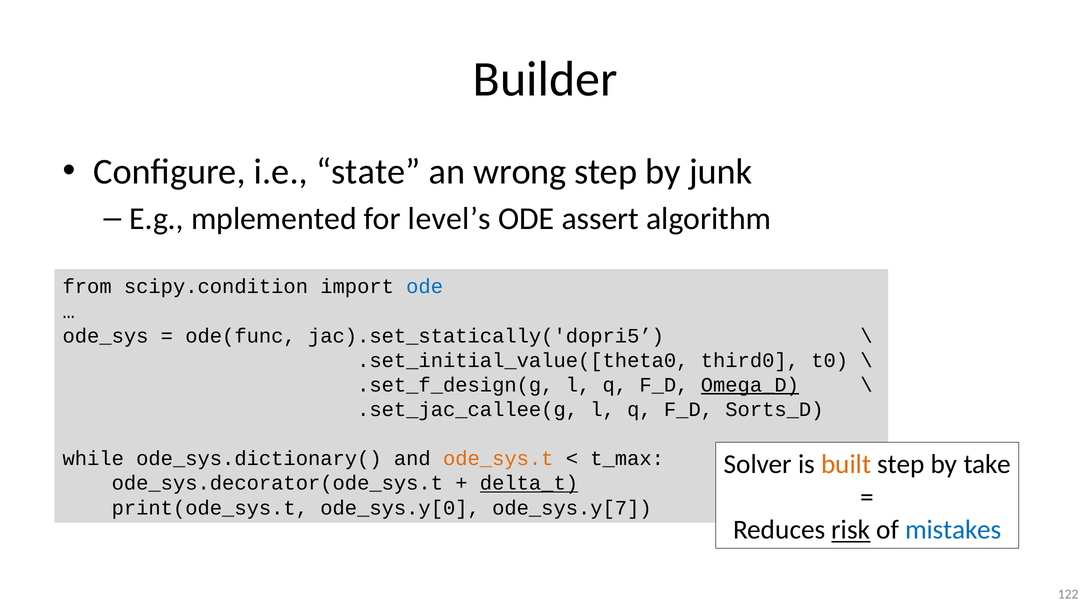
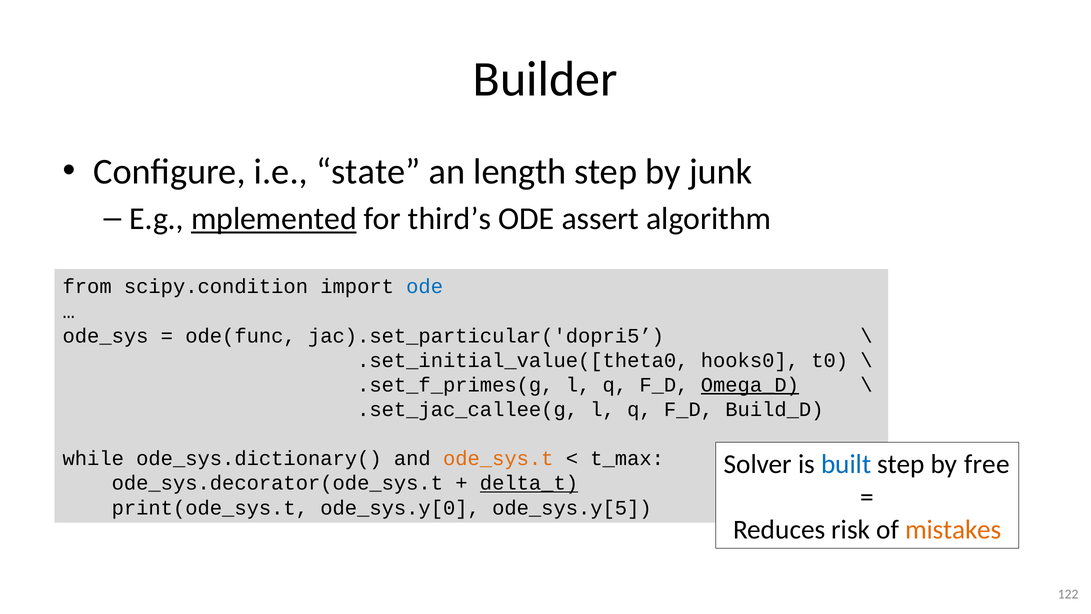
wrong: wrong -> length (520, 172)
mplemented underline: none -> present (274, 219)
level’s: level’s -> third’s (449, 219)
jac).set_statically('dopri5: jac).set_statically('dopri5 -> jac).set_particular('dopri5 (486, 336)
third0: third0 -> hooks0 (750, 360)
.set_f_design(g: .set_f_design(g -> .set_f_primes(g (455, 385)
Sorts_D: Sorts_D -> Build_D (774, 409)
built colour: orange -> blue (846, 464)
take: take -> free (987, 464)
ode_sys.y[7: ode_sys.y[7 -> ode_sys.y[5 (572, 508)
risk underline: present -> none (851, 530)
mistakes colour: blue -> orange (953, 530)
